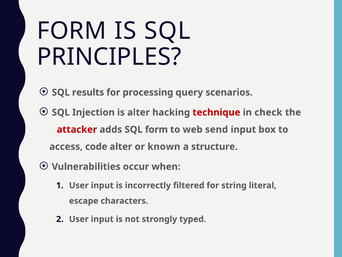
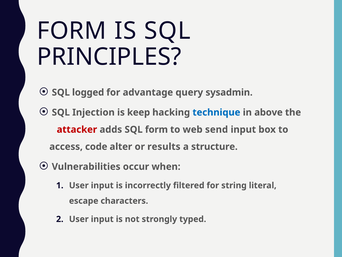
results: results -> logged (88, 92)
processing: processing -> advantage (148, 92)
scenarios: scenarios -> sysadmin (229, 92)
is alter: alter -> keep (139, 112)
technique colour: red -> blue (216, 112)
check: check -> above (268, 112)
known: known -> results (164, 146)
